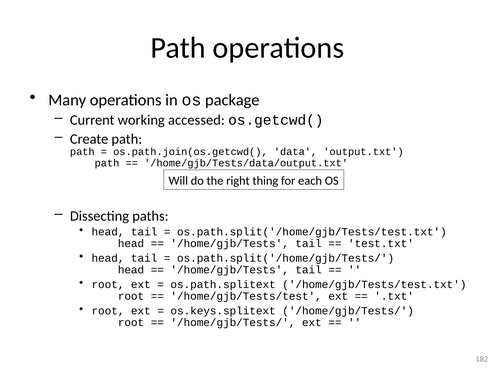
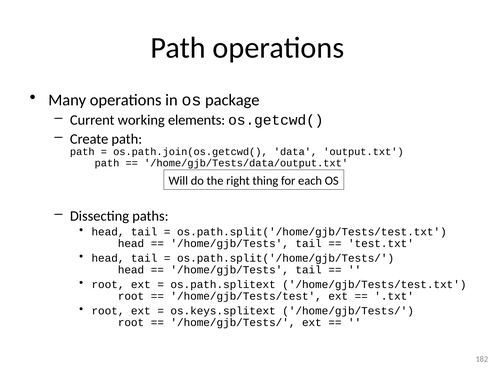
accessed: accessed -> elements (197, 120)
